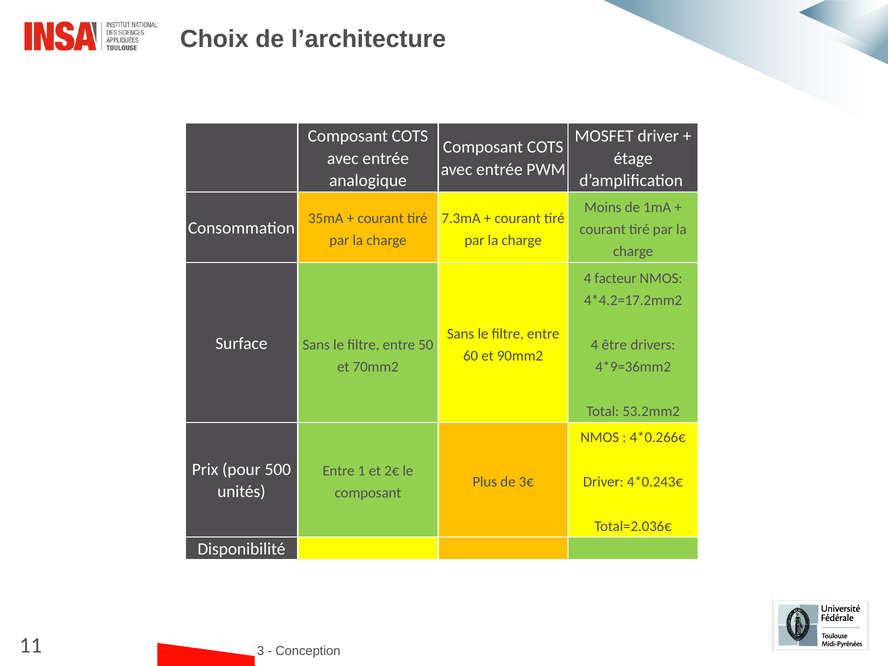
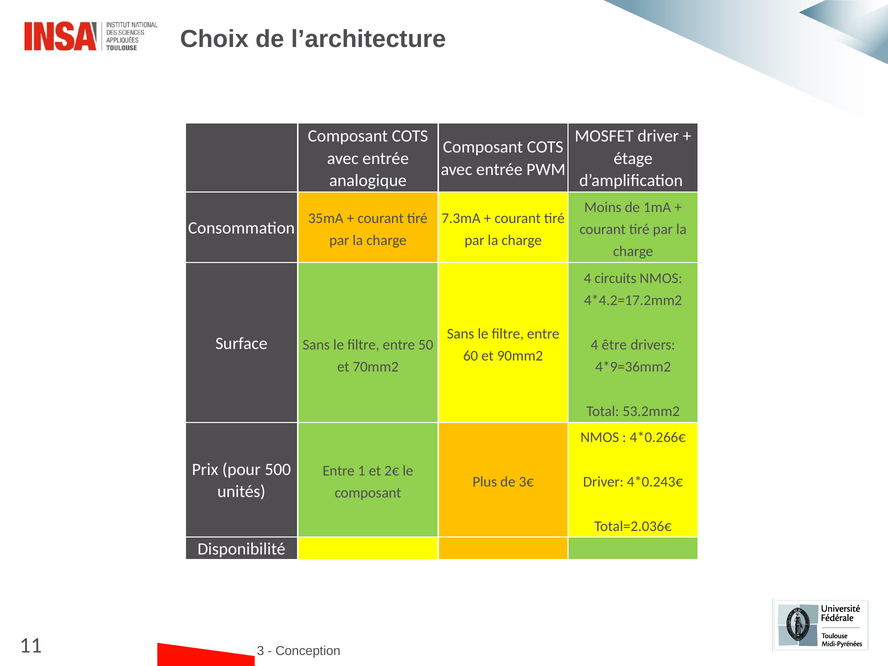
facteur: facteur -> circuits (616, 278)
